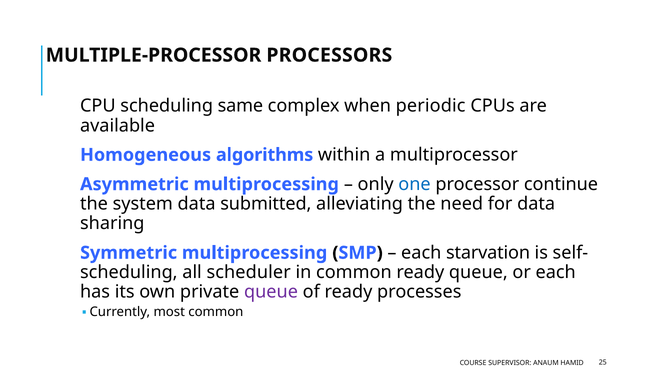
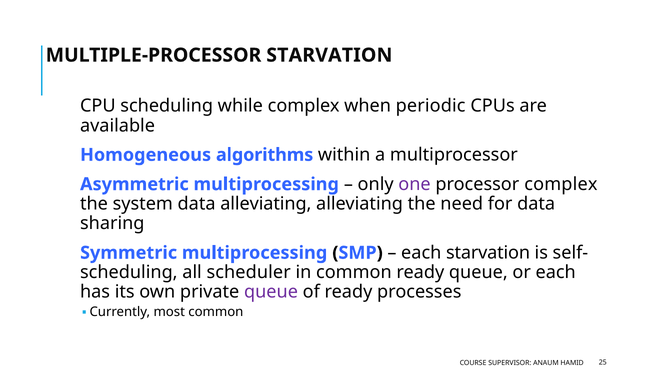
MULTIPLE-PROCESSOR PROCESSORS: PROCESSORS -> STARVATION (329, 55)
same: same -> while (240, 106)
one colour: blue -> purple (415, 184)
processor continue: continue -> complex (561, 184)
data submitted: submitted -> alleviating (266, 204)
